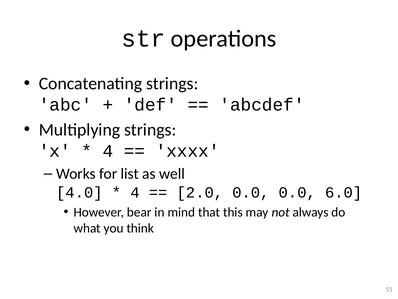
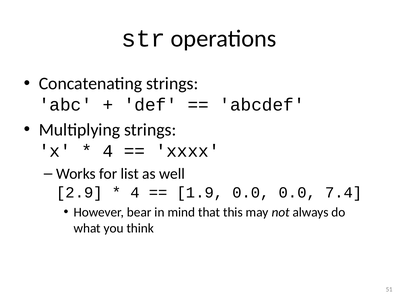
4.0: 4.0 -> 2.9 (79, 192)
2.0: 2.0 -> 1.9 (200, 192)
6.0: 6.0 -> 7.4 (344, 192)
